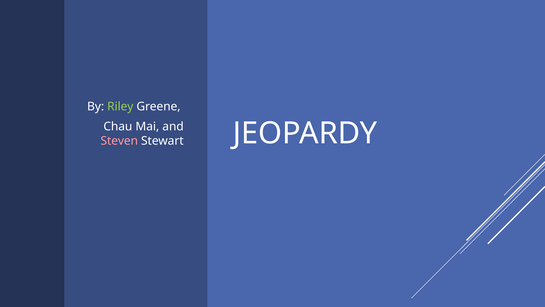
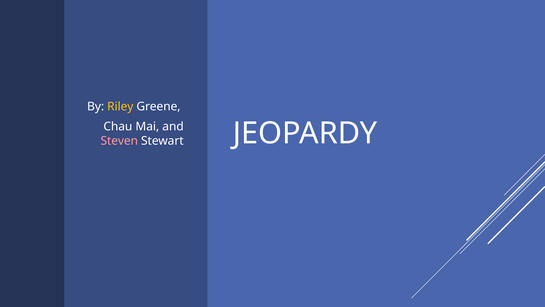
Riley colour: light green -> yellow (120, 106)
